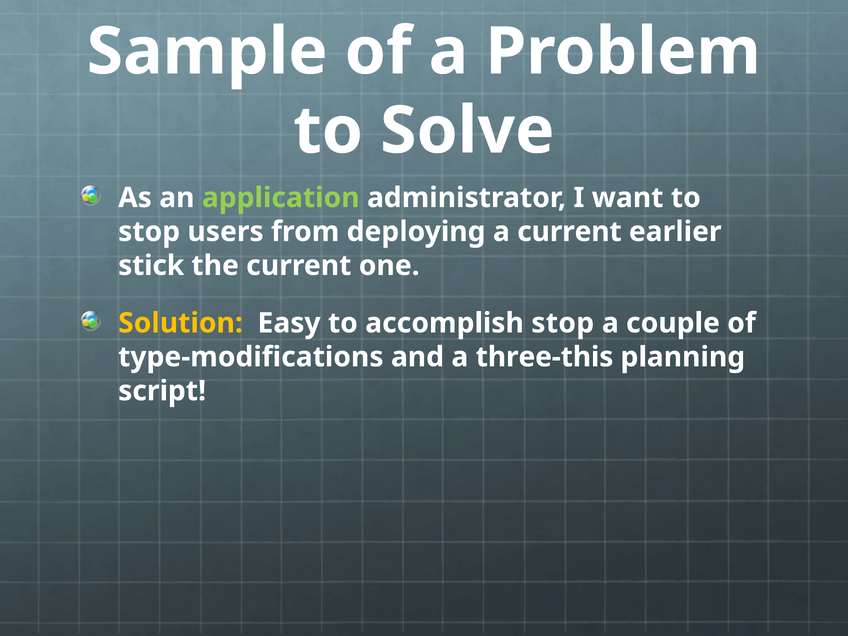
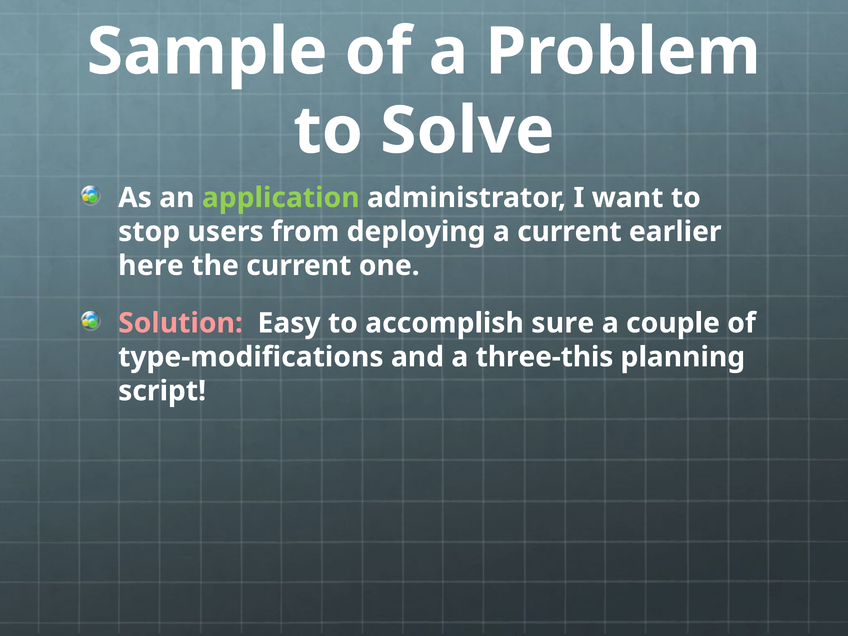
stick: stick -> here (151, 266)
Solution colour: yellow -> pink (180, 323)
accomplish stop: stop -> sure (563, 323)
